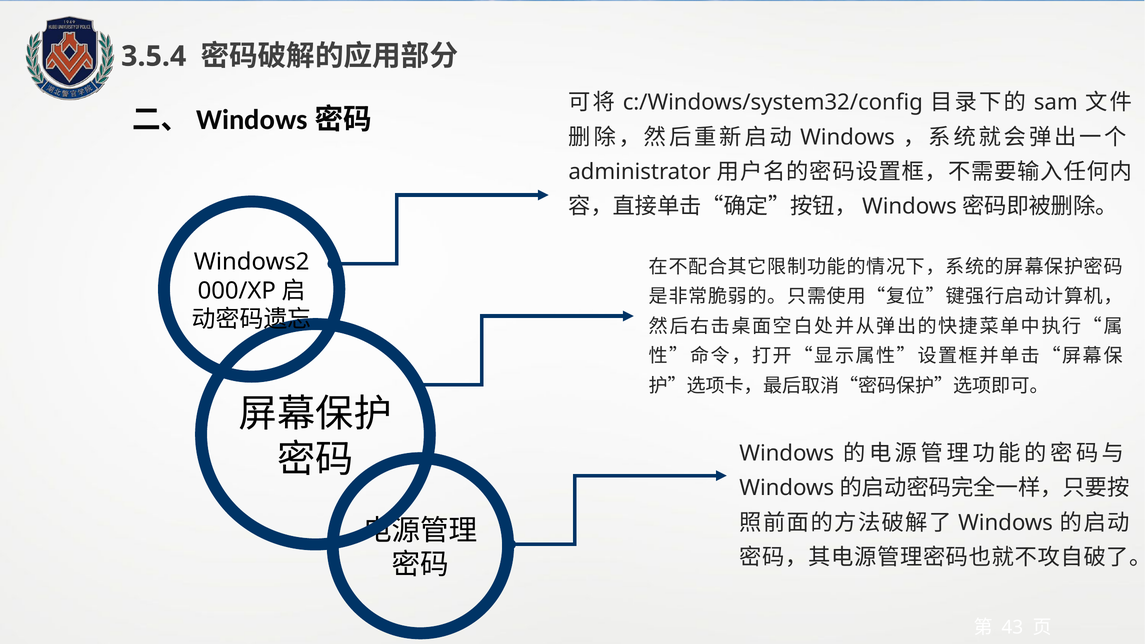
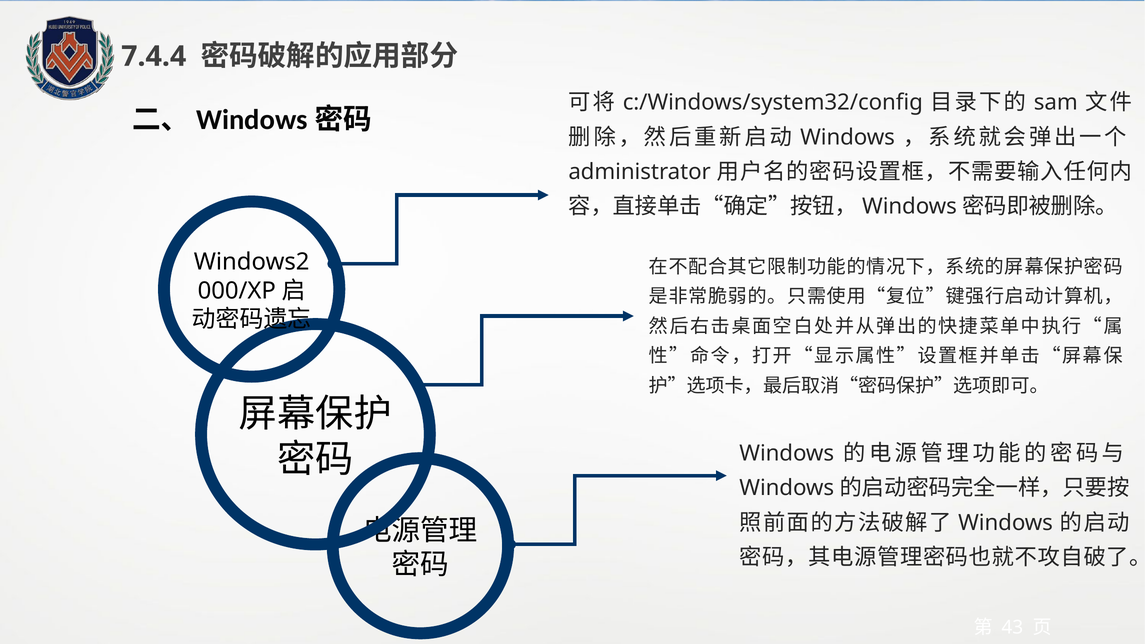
3.5.4: 3.5.4 -> 7.4.4 (154, 56)
